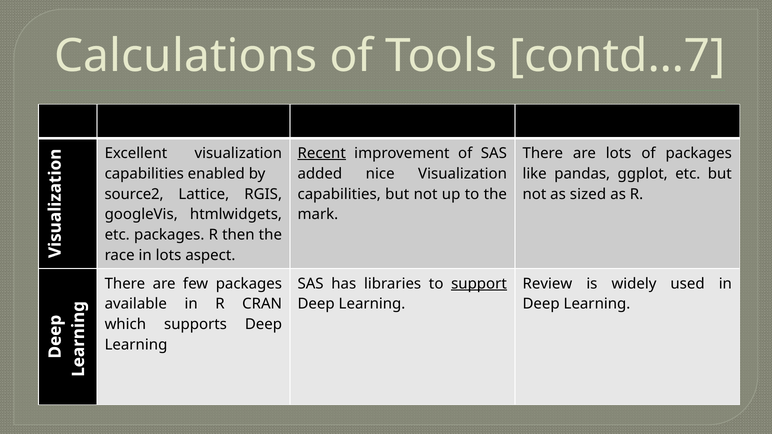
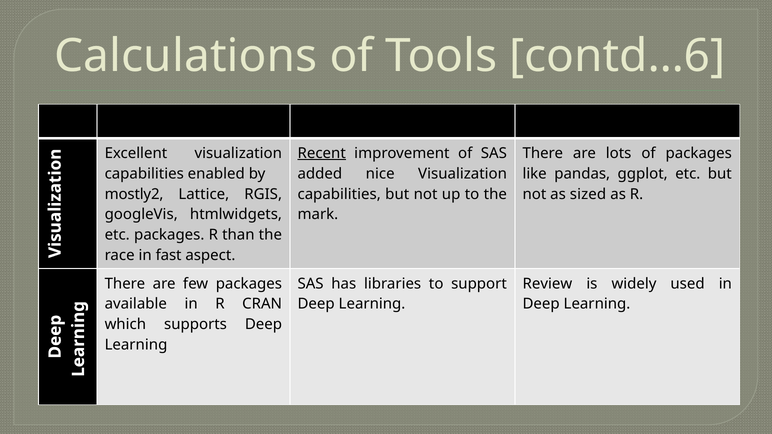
contd…7: contd…7 -> contd…6 (617, 56)
source2: source2 -> mostly2 (134, 194)
then: then -> than (238, 235)
in lots: lots -> fast (169, 256)
support underline: present -> none (479, 284)
